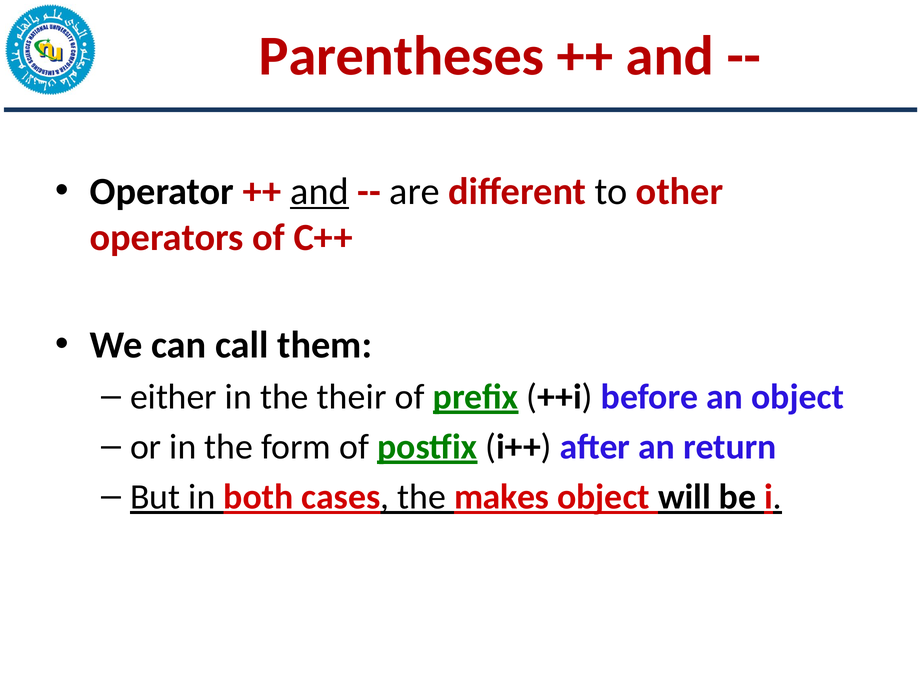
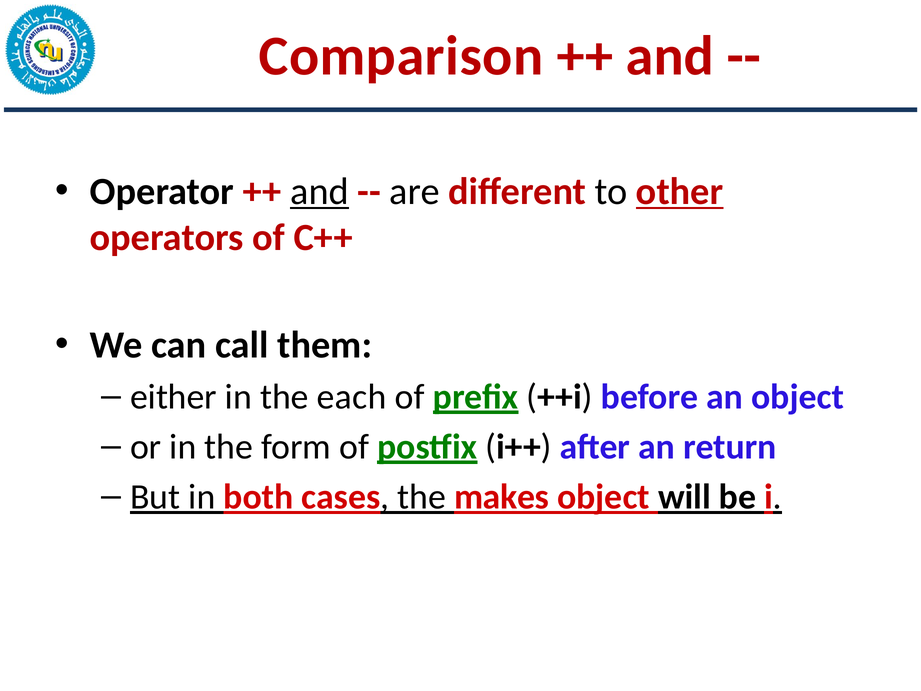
Parentheses: Parentheses -> Comparison (401, 56)
other underline: none -> present (680, 191)
their: their -> each (352, 397)
